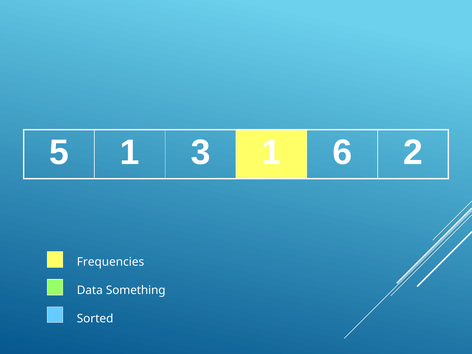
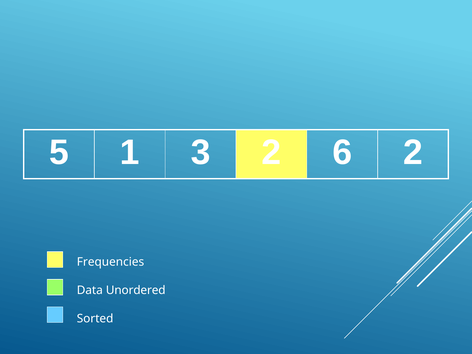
3 1: 1 -> 2 (271, 152)
Something: Something -> Unordered (136, 290)
